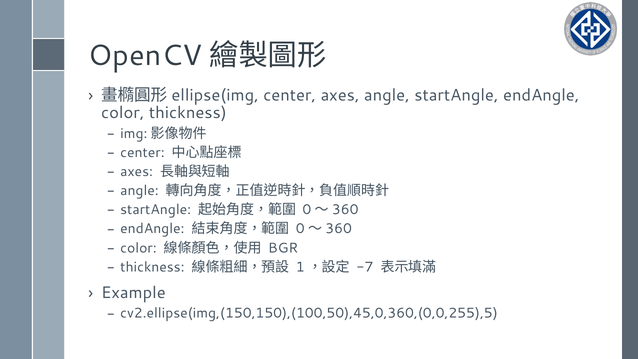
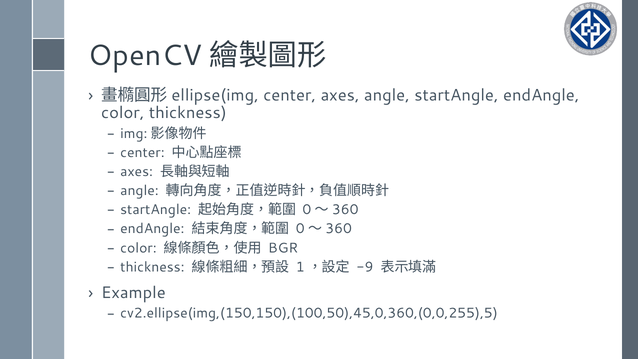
-7: -7 -> -9 (365, 267)
